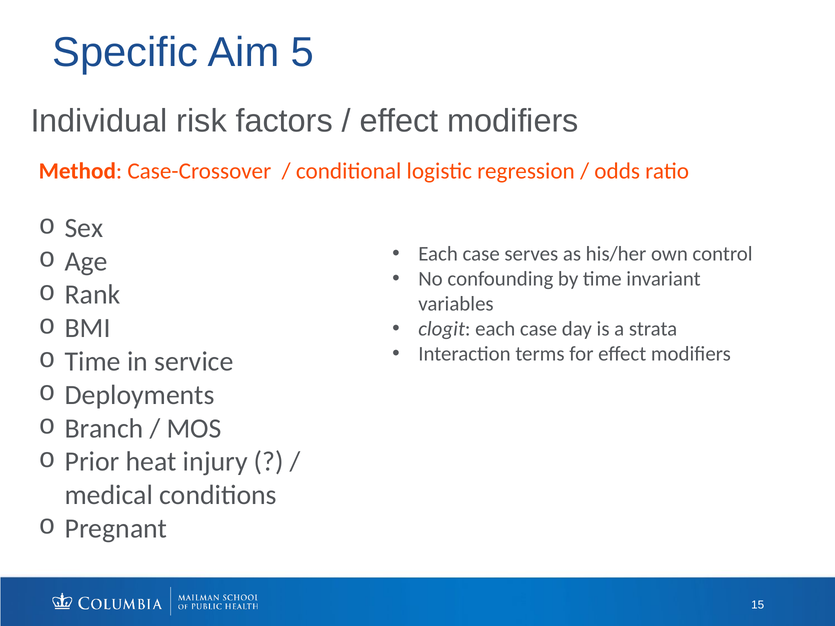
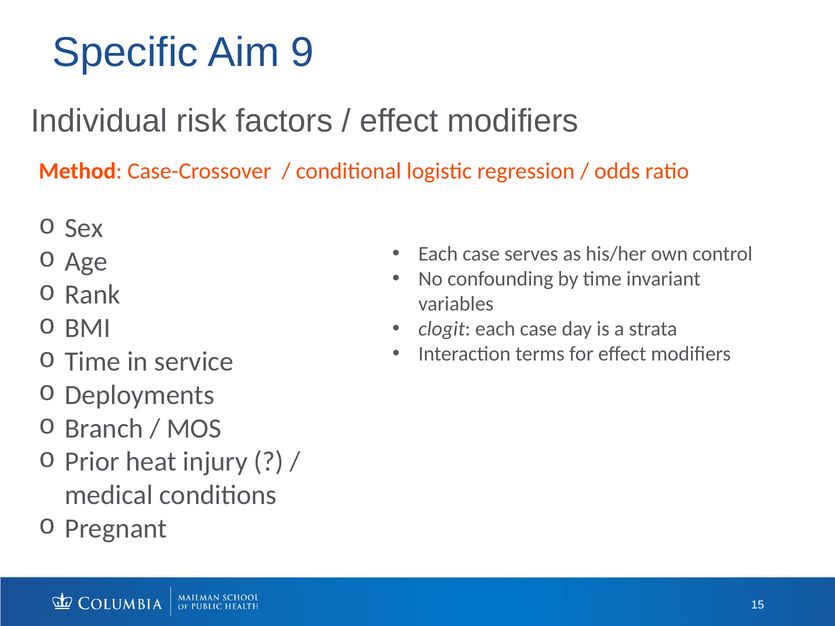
5: 5 -> 9 (303, 53)
